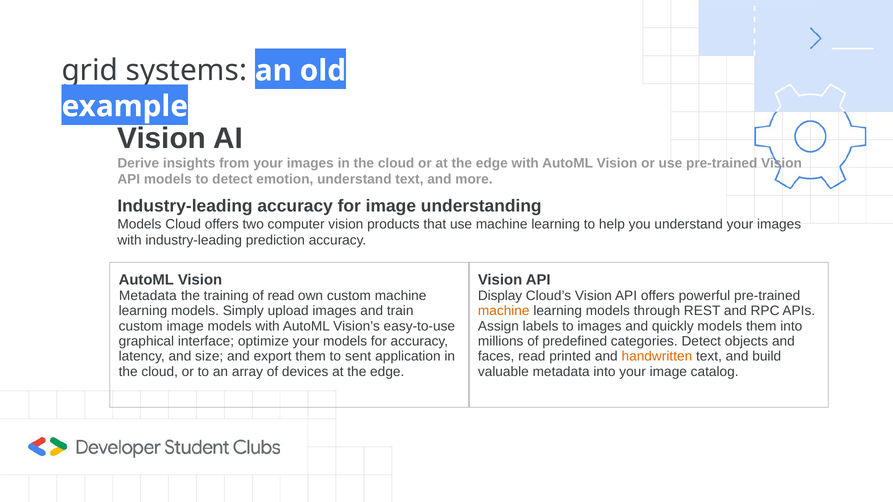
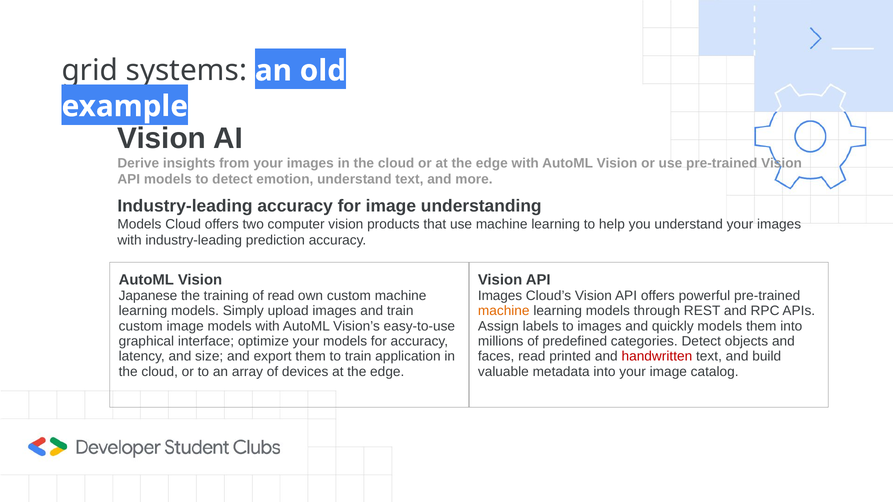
Metadata: Metadata -> Japanese (148, 296)
Display: Display -> Images (500, 296)
to sent: sent -> train (358, 357)
handwritten colour: orange -> red (657, 357)
